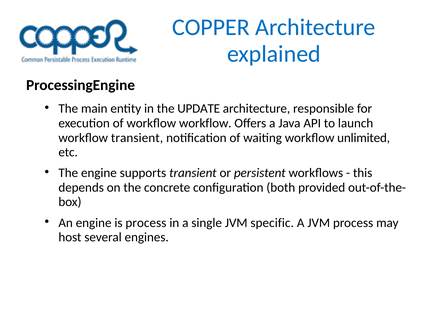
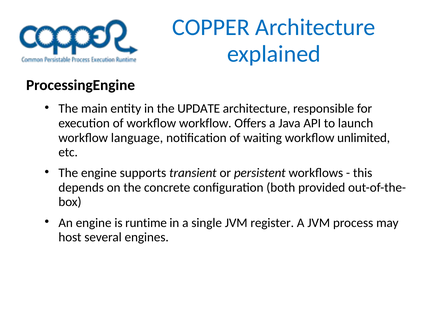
workflow transient: transient -> language (137, 138)
is process: process -> runtime (146, 223)
specific: specific -> register (272, 223)
